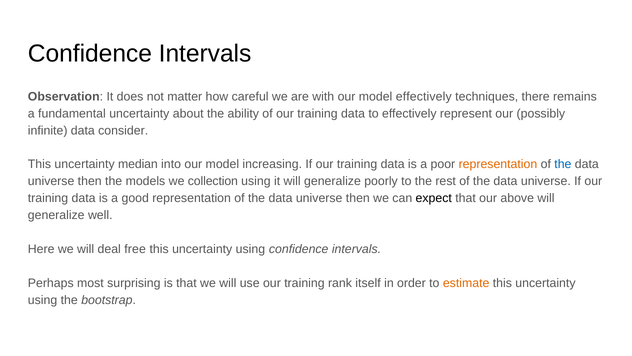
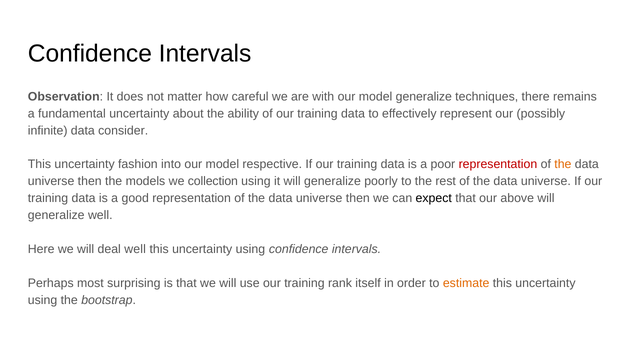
model effectively: effectively -> generalize (424, 96)
median: median -> fashion (138, 164)
increasing: increasing -> respective (272, 164)
representation colour: orange -> red (498, 164)
the colour: blue -> orange (563, 164)
deal free: free -> well (135, 249)
